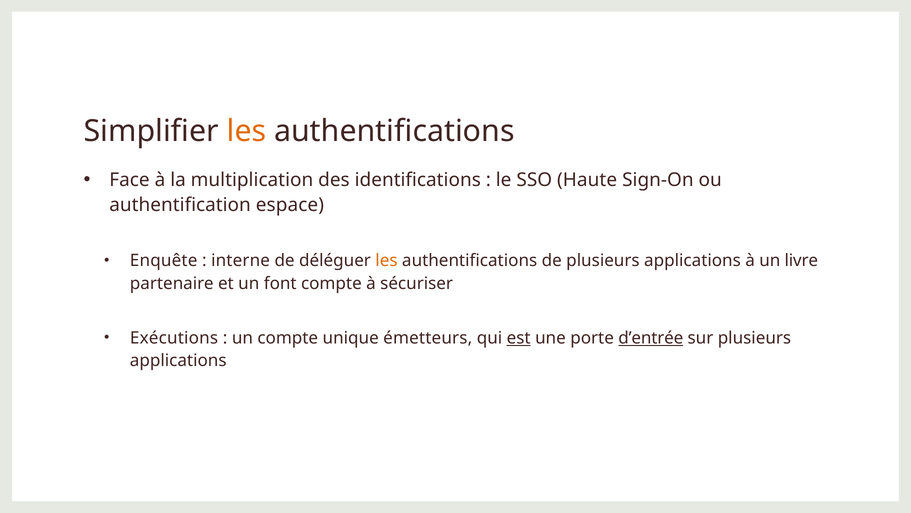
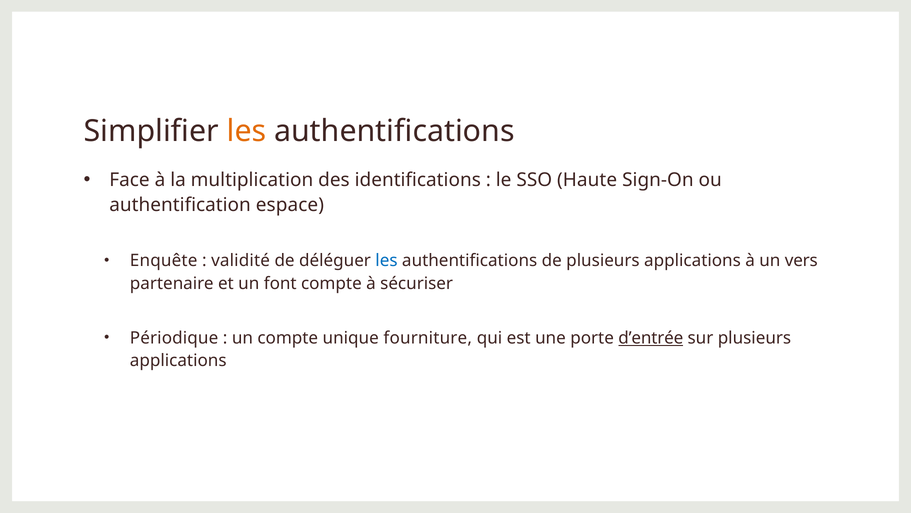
interne: interne -> validité (241, 261)
les colour: orange -> blue (386, 261)
livre: livre -> vers (801, 261)
Exécutions: Exécutions -> Périodique (174, 338)
émetteurs: émetteurs -> fourniture (428, 338)
est underline: present -> none (519, 338)
